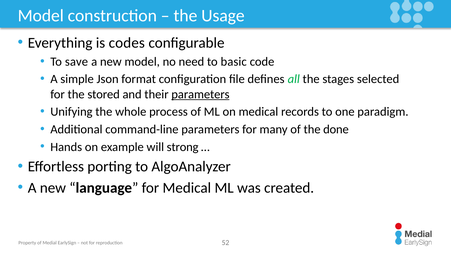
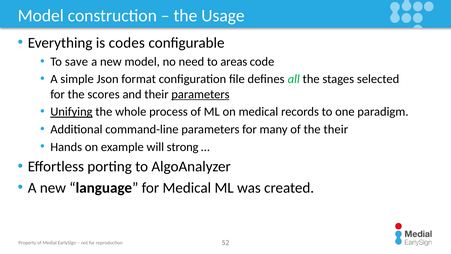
basic: basic -> areas (234, 62)
stored: stored -> scores (104, 94)
Unifying underline: none -> present (71, 112)
the done: done -> their (336, 129)
